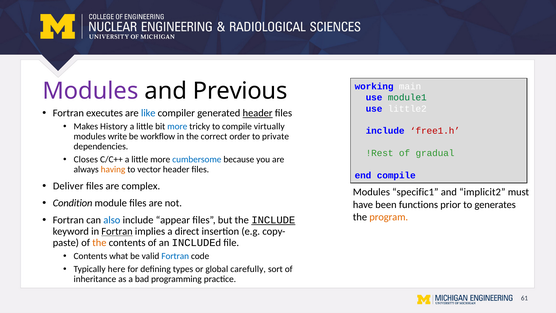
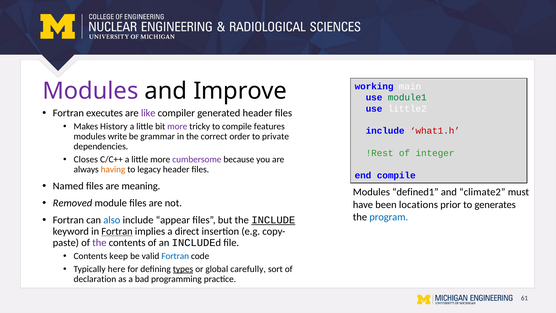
Previous: Previous -> Improve (240, 91)
like colour: blue -> purple (148, 113)
header underline: present -> none (258, 113)
more colour: blue -> purple (177, 126)
virtually: virtually -> features (269, 126)
free1.h: free1.h -> what1.h (435, 131)
workflow: workflow -> grammar (158, 136)
gradual: gradual -> integer (435, 153)
cumbersome colour: blue -> purple (197, 159)
vector: vector -> legacy (149, 169)
Deliver: Deliver -> Named (68, 186)
complex: complex -> meaning (141, 186)
specific1: specific1 -> defined1 (415, 192)
implicit2: implicit2 -> climate2 (482, 192)
Condition: Condition -> Removed (73, 203)
functions: functions -> locations (418, 204)
program colour: orange -> blue (389, 217)
the colour: orange -> purple (99, 242)
what: what -> keep (119, 256)
types underline: none -> present (183, 269)
inheritance: inheritance -> declaration (95, 279)
